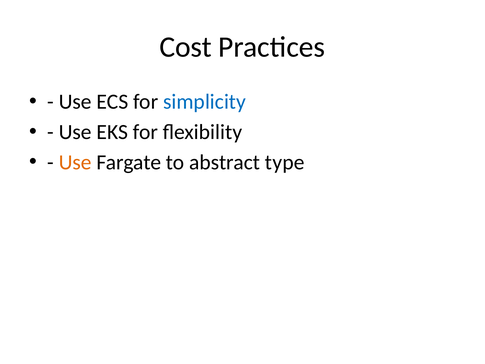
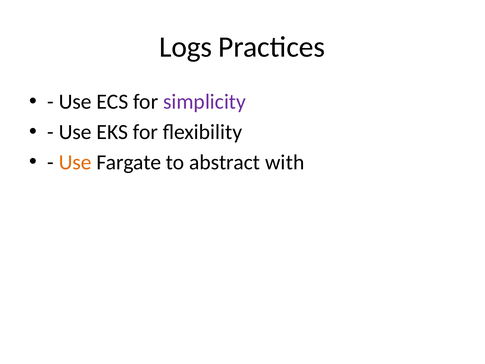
Cost: Cost -> Logs (186, 47)
simplicity colour: blue -> purple (204, 102)
type: type -> with (285, 162)
